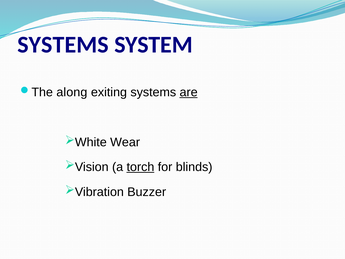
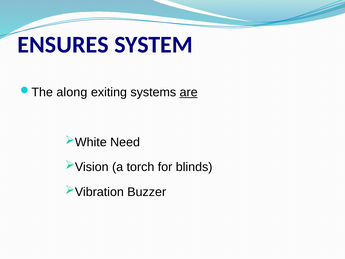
SYSTEMS: SYSTEMS -> ENSURES (63, 45)
Wear: Wear -> Need (125, 142)
torch underline: present -> none (140, 167)
